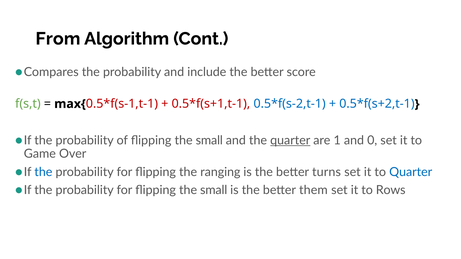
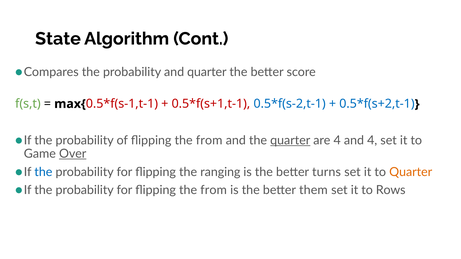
From: From -> State (58, 39)
and include: include -> quarter (207, 72)
of flipping the small: small -> from (209, 140)
are 1: 1 -> 4 (337, 140)
and 0: 0 -> 4 (372, 140)
Over underline: none -> present (73, 154)
Quarter colour: blue -> orange (411, 172)
for flipping the small: small -> from (214, 190)
